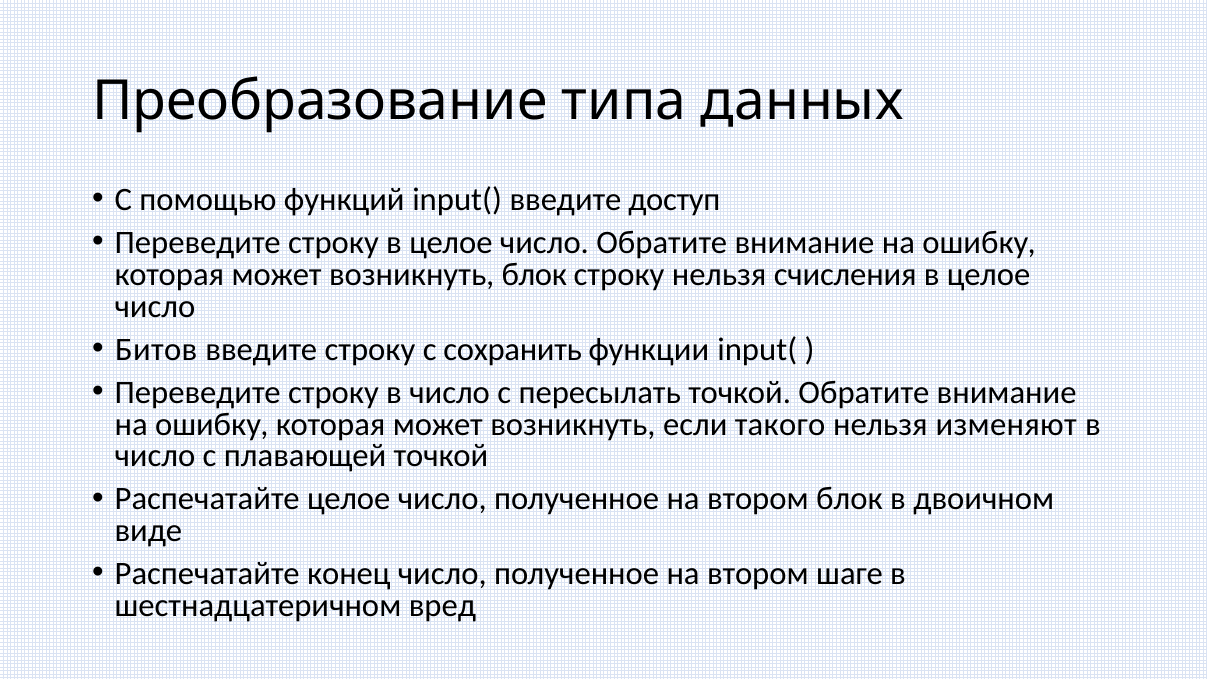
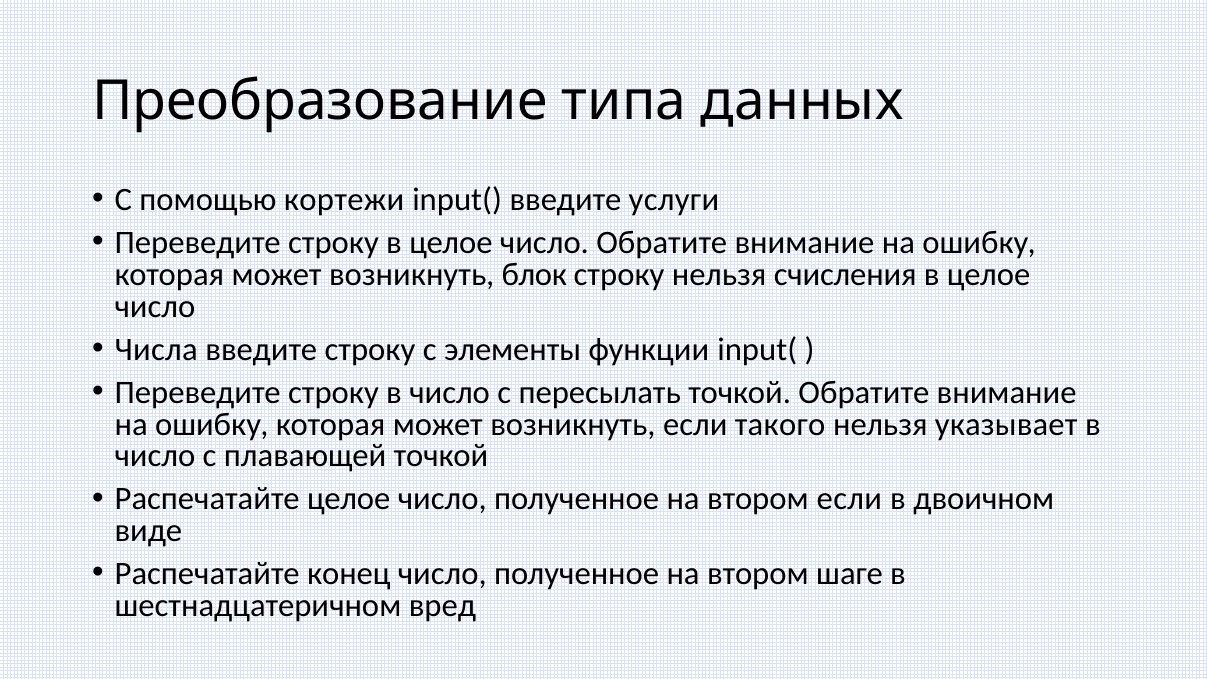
функций: функций -> кортежи (344, 200)
доступ: доступ -> услуги (674, 200)
Битов: Битов -> Числа (156, 349)
сохранить: сохранить -> элементы (513, 349)
изменяют: изменяют -> указывает (1006, 424)
втором блок: блок -> если (849, 499)
